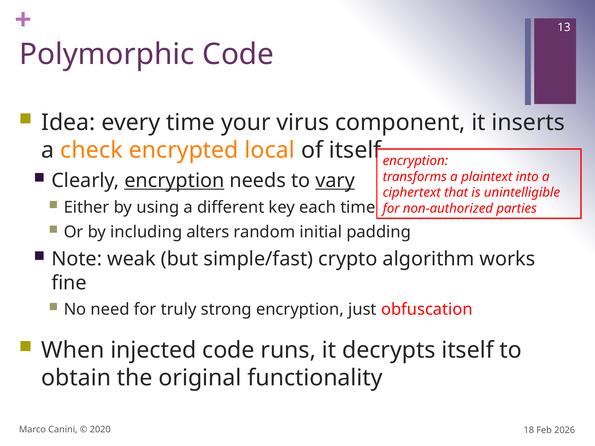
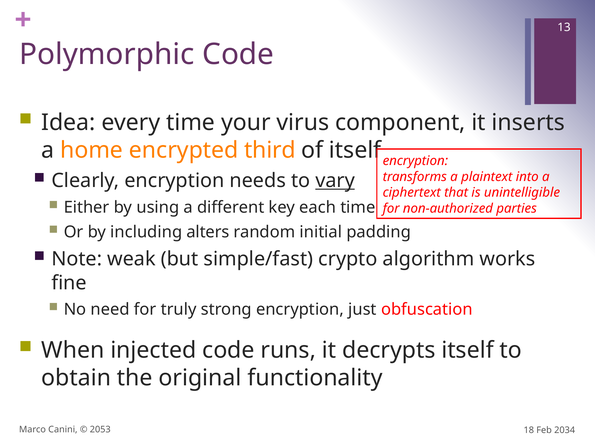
check: check -> home (92, 150)
local: local -> third (270, 150)
encryption underline: present -> none (174, 181)
2020: 2020 -> 2053 (100, 430)
2026: 2026 -> 2034 (565, 430)
